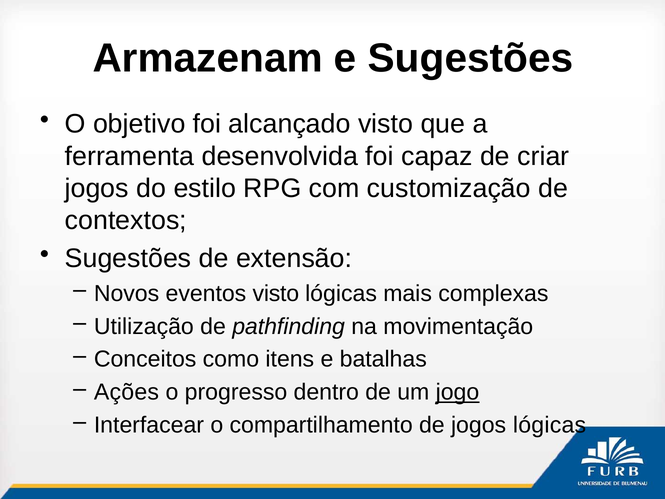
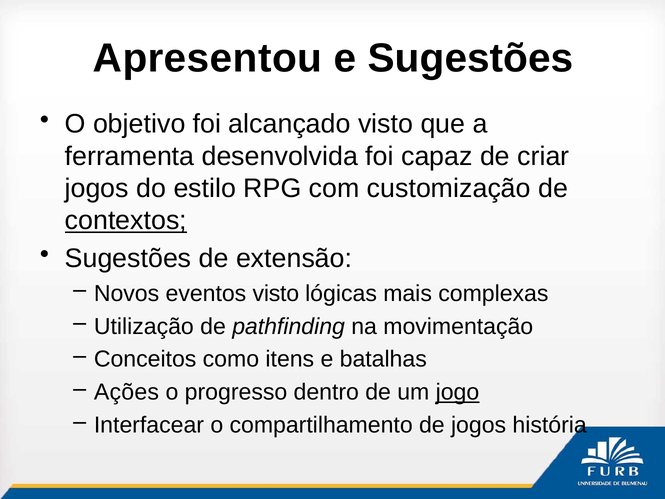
Armazenam: Armazenam -> Apresentou (207, 58)
contextos underline: none -> present (126, 220)
jogos lógicas: lógicas -> história (550, 425)
